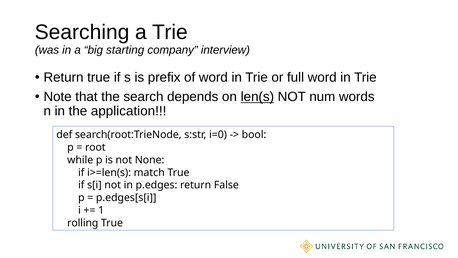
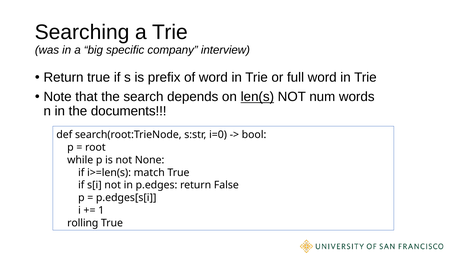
starting: starting -> specific (125, 50)
application: application -> documents (129, 111)
